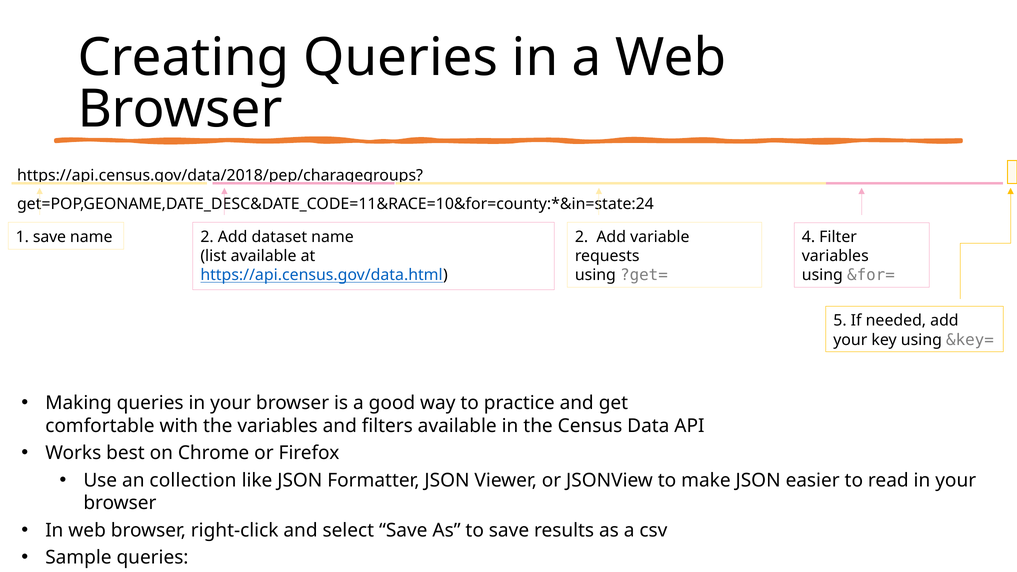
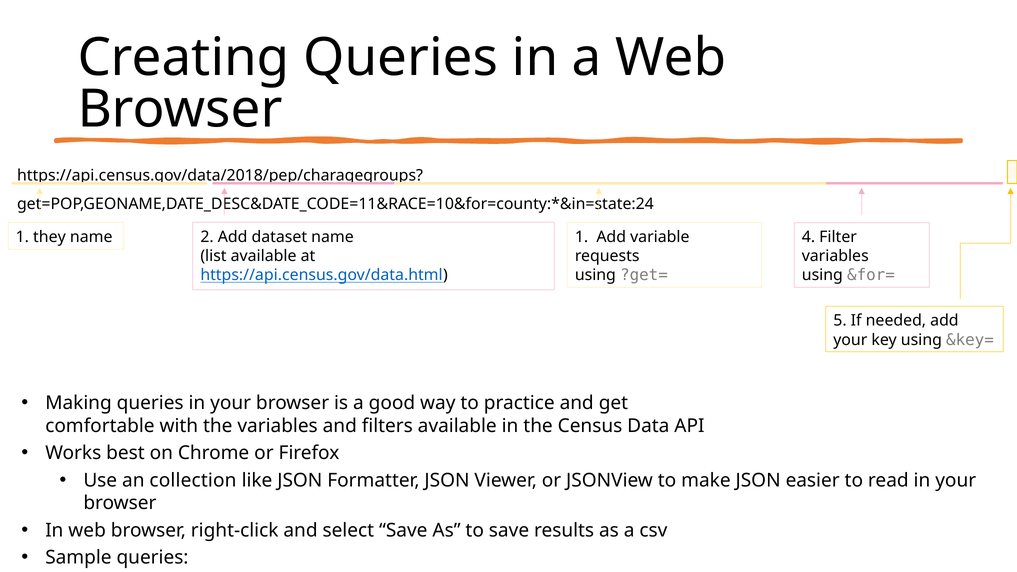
1 save: save -> they (49, 237)
name 2: 2 -> 1 (582, 237)
